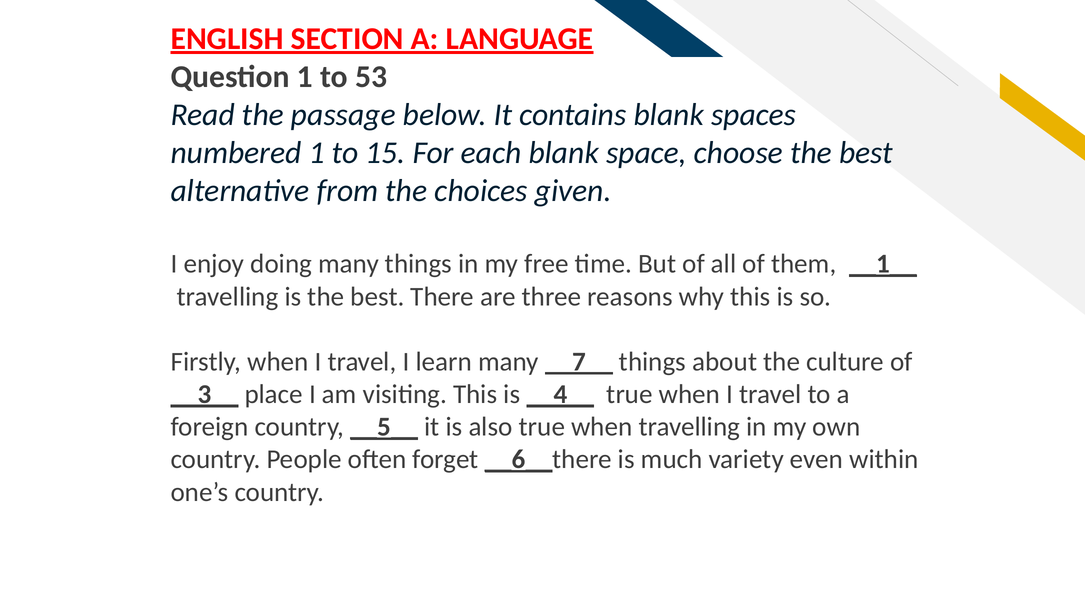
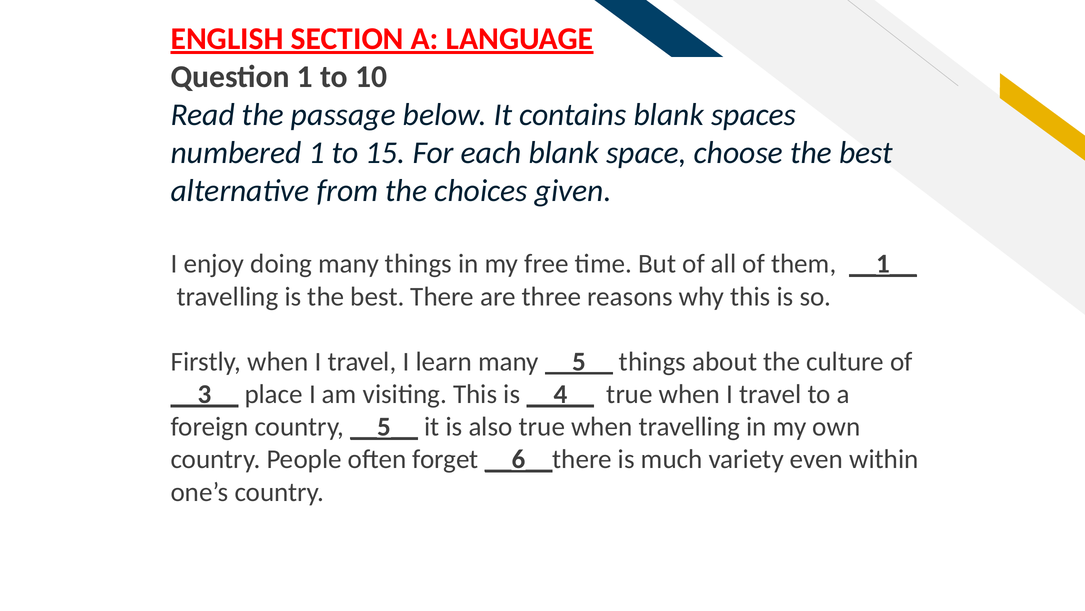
53: 53 -> 10 (371, 77)
many __7__: __7__ -> __5__ (579, 361)
